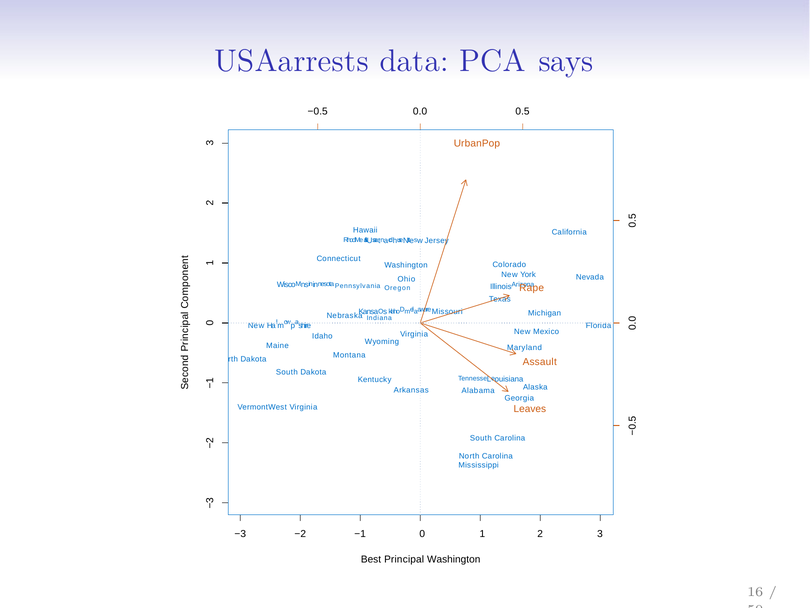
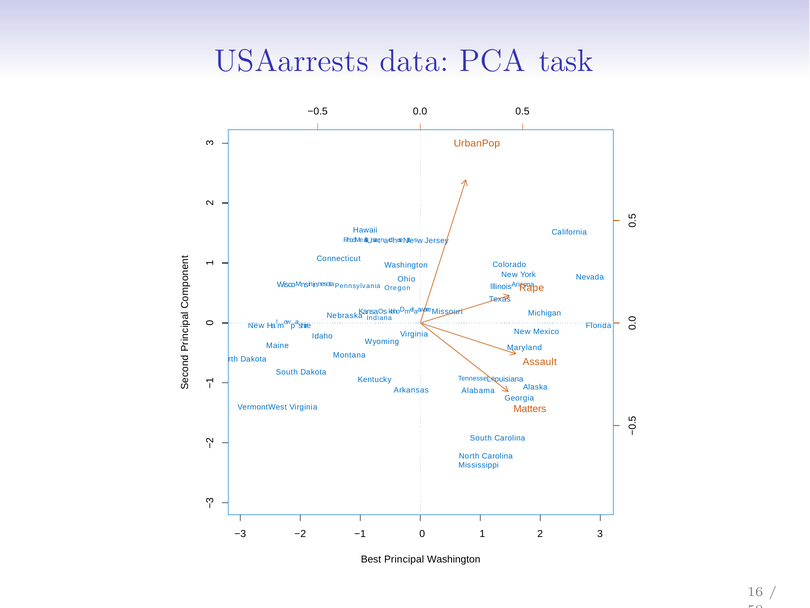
says: says -> task (566, 61)
Leaves: Leaves -> Matters (530, 409)
